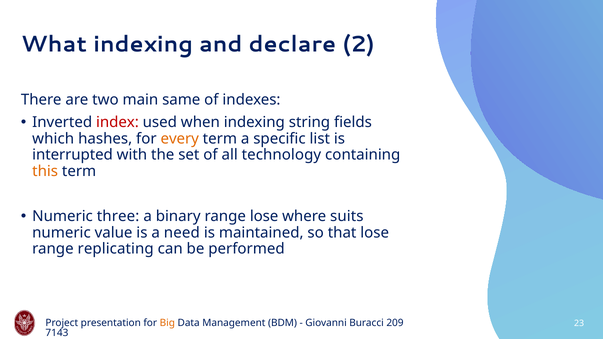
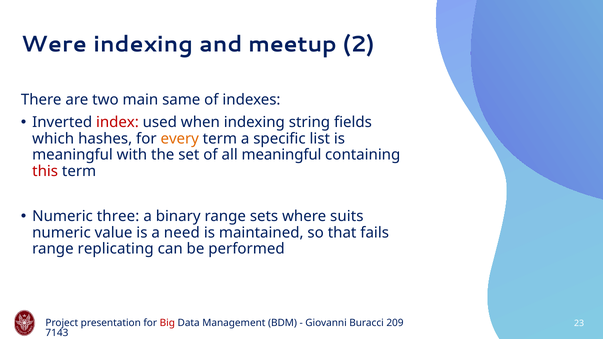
What: What -> Were (54, 44)
declare: declare -> meetup (292, 44)
interrupted: interrupted -> meaningful (73, 155)
all technology: technology -> meaningful (282, 155)
this colour: orange -> red (45, 171)
range lose: lose -> sets (264, 216)
that lose: lose -> fails (375, 233)
Big colour: orange -> red (167, 323)
